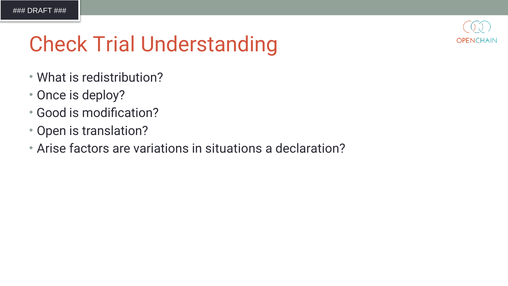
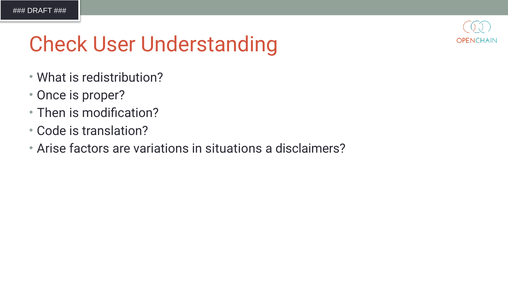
Trial: Trial -> User (114, 44)
deploy: deploy -> proper (103, 95)
Good: Good -> Then (51, 113)
Open: Open -> Code (51, 131)
declaration: declaration -> disclaimers (310, 149)
